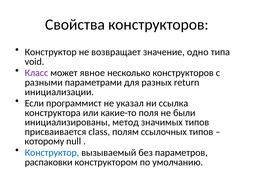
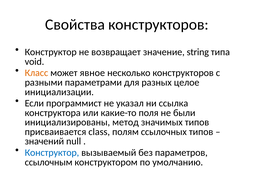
одно: одно -> string (198, 52)
Класс colour: purple -> orange (36, 73)
return: return -> целое (187, 82)
которому: которому -> значений (44, 141)
распаковки: распаковки -> ссылочным (49, 162)
